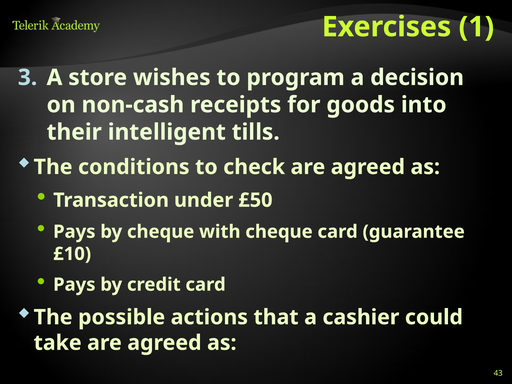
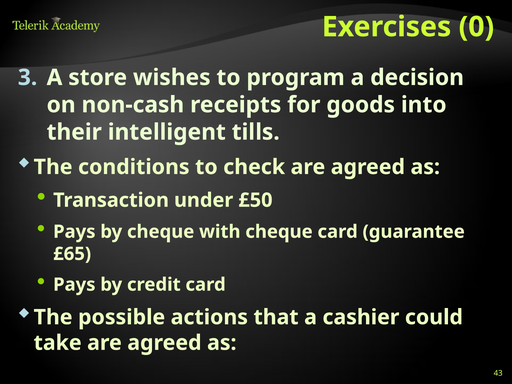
1: 1 -> 0 (476, 27)
£10: £10 -> £65 (72, 254)
